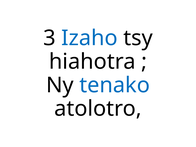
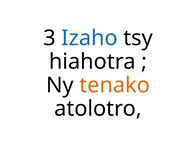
tenako colour: blue -> orange (115, 85)
